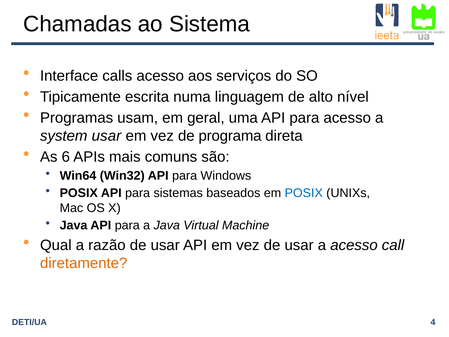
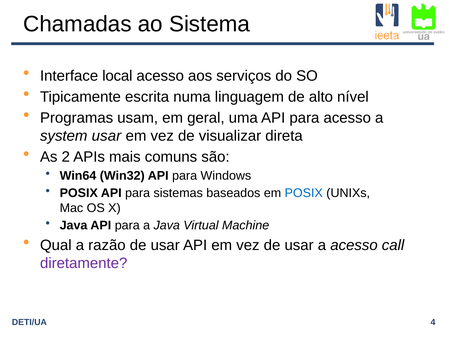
calls: calls -> local (117, 76)
programa: programa -> visualizar (230, 136)
6: 6 -> 2 (66, 157)
diretamente colour: orange -> purple (84, 263)
